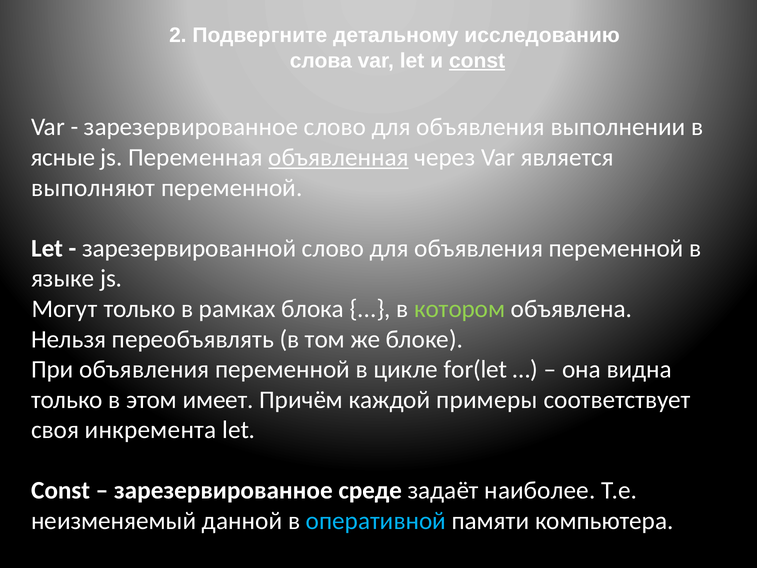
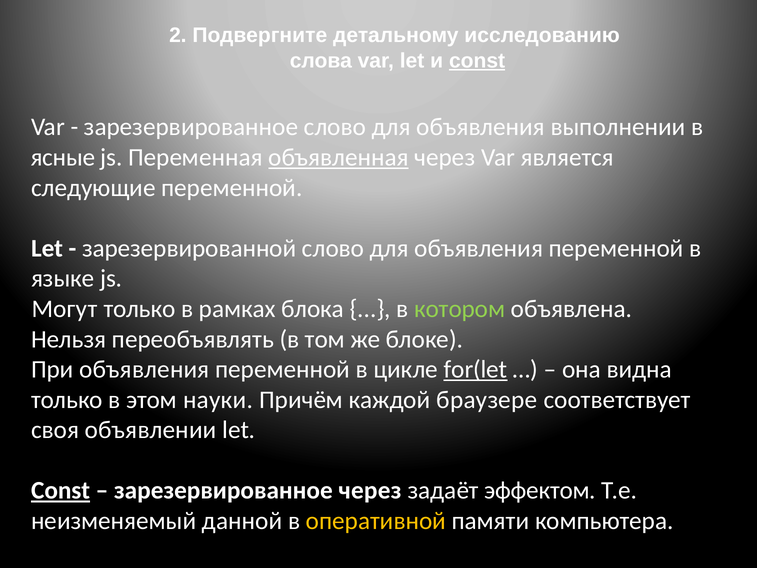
выполняют: выполняют -> следующие (93, 188)
for(let underline: none -> present (476, 369)
имеет: имеет -> науки (218, 400)
примеры: примеры -> браузере (487, 400)
инкремента: инкремента -> объявлении (151, 430)
Сonst underline: none -> present (61, 490)
зарезервированное среде: среде -> через (370, 490)
наиболее: наиболее -> эффектом (540, 490)
оперативной colour: light blue -> yellow (376, 521)
